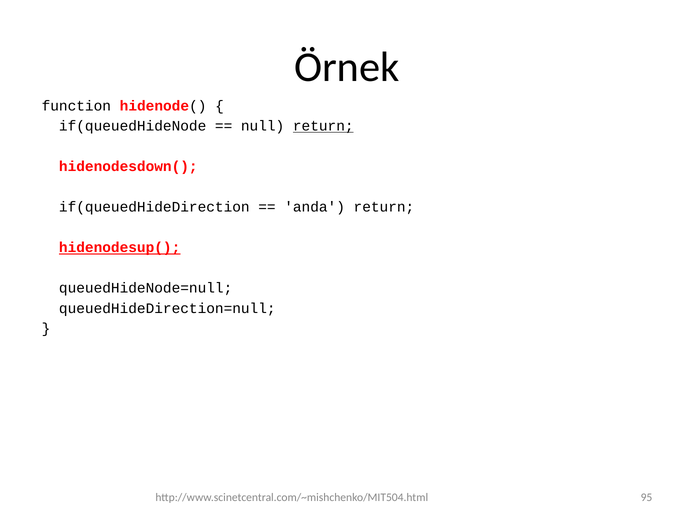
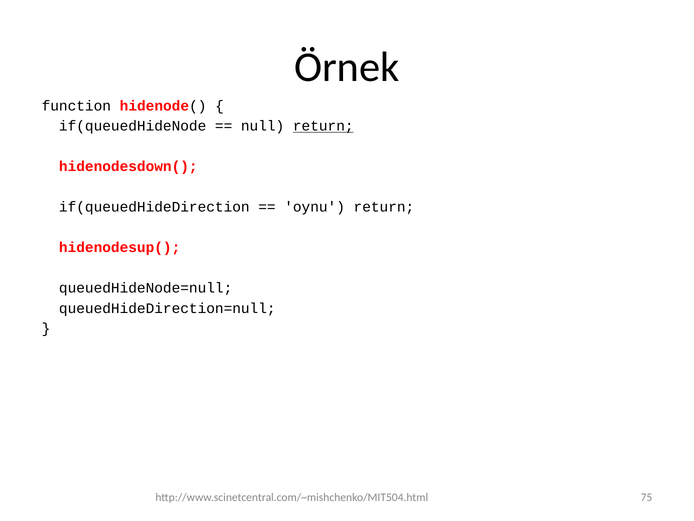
anda: anda -> oynu (315, 207)
hidenodesup( underline: present -> none (120, 247)
95: 95 -> 75 (646, 497)
